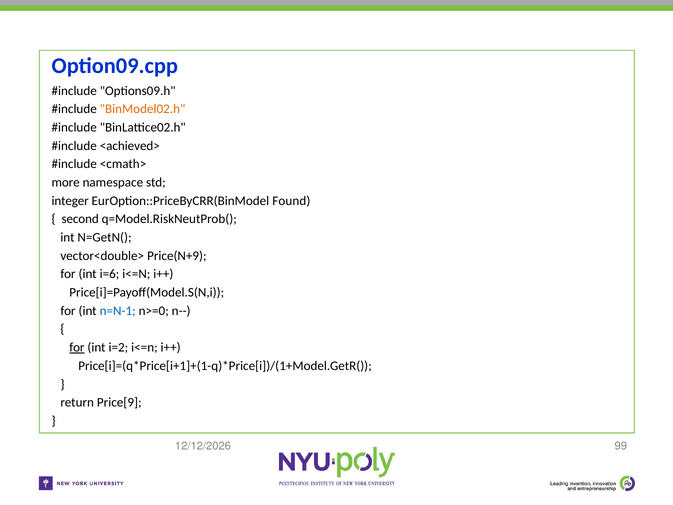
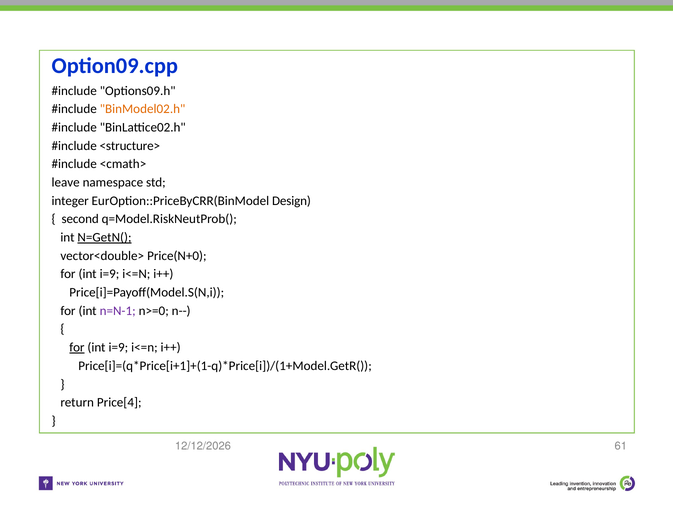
<achieved>: <achieved> -> <structure> (130, 146)
more: more -> leave (66, 182)
Found: Found -> Design (291, 201)
N=GetN( underline: none -> present (105, 237)
Price(N+9: Price(N+9 -> Price(N+0 (177, 256)
i=6: i=6 -> i=9 (109, 274)
n=N-1 colour: blue -> purple (118, 311)
i=2: i=2 -> i=9 (118, 347)
Price[9: Price[9 -> Price[4 (119, 402)
99: 99 -> 61 (621, 446)
